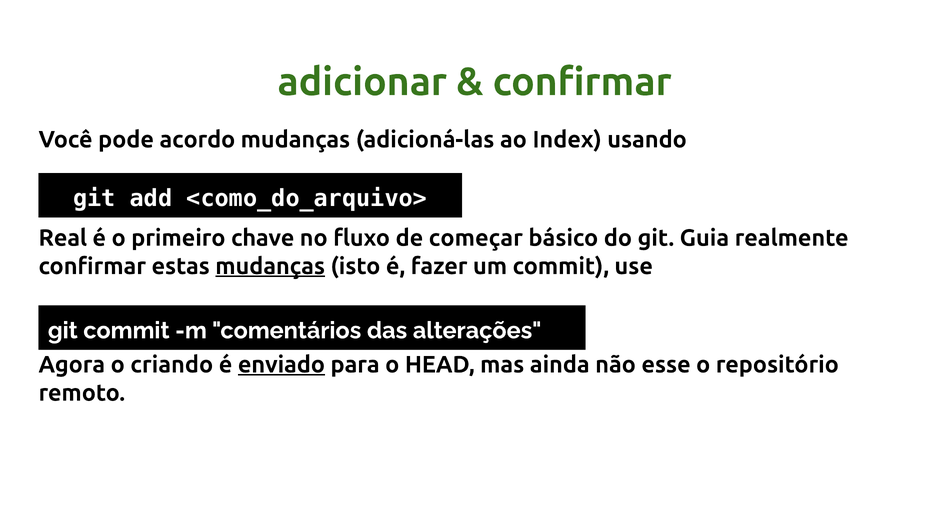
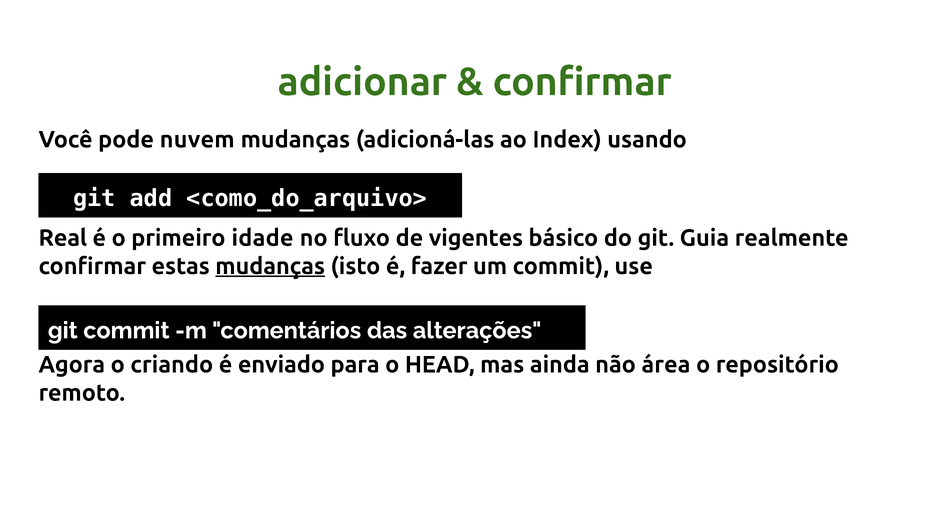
acordo: acordo -> nuvem (197, 139)
chave: chave -> idade (262, 238)
começar: começar -> vigentes (476, 238)
enviado underline: present -> none (281, 364)
esse: esse -> área (666, 364)
